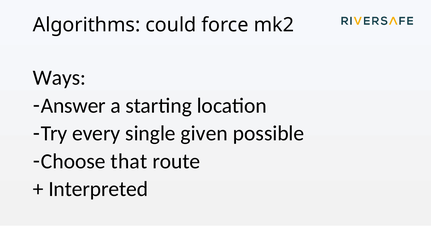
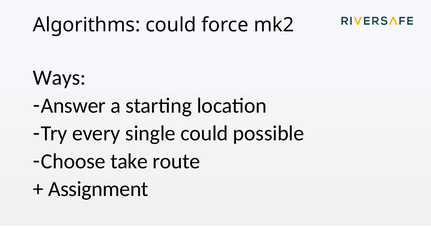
single given: given -> could (204, 133)
that: that -> take (129, 161)
Interpreted: Interpreted -> Assignment (98, 189)
